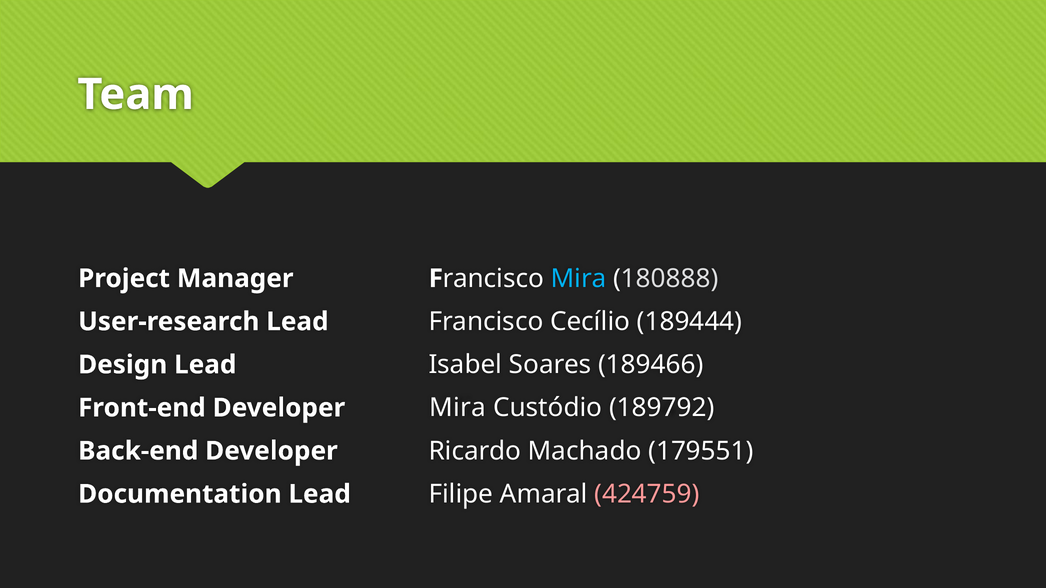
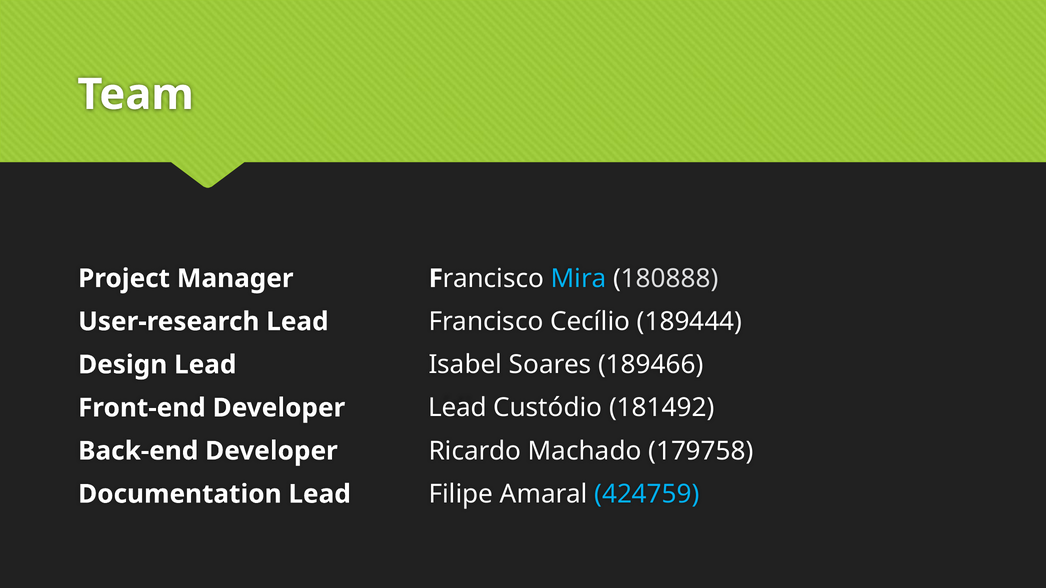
Mira: Mira -> Lead (458, 408)
189792: 189792 -> 181492 (662, 408)
179551: 179551 -> 179758 (701, 451)
424759 colour: pink -> light blue (647, 494)
